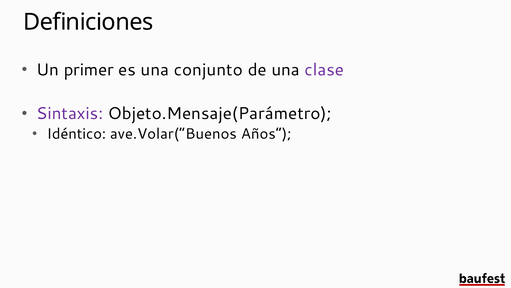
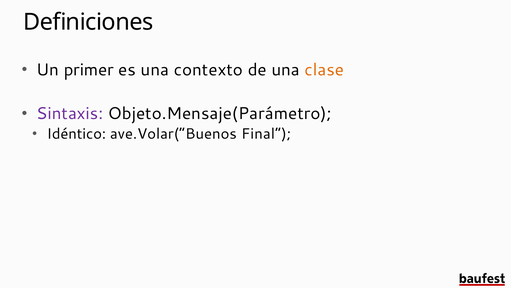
conjunto: conjunto -> contexto (208, 70)
clase colour: purple -> orange (324, 70)
Años: Años -> Final (266, 134)
